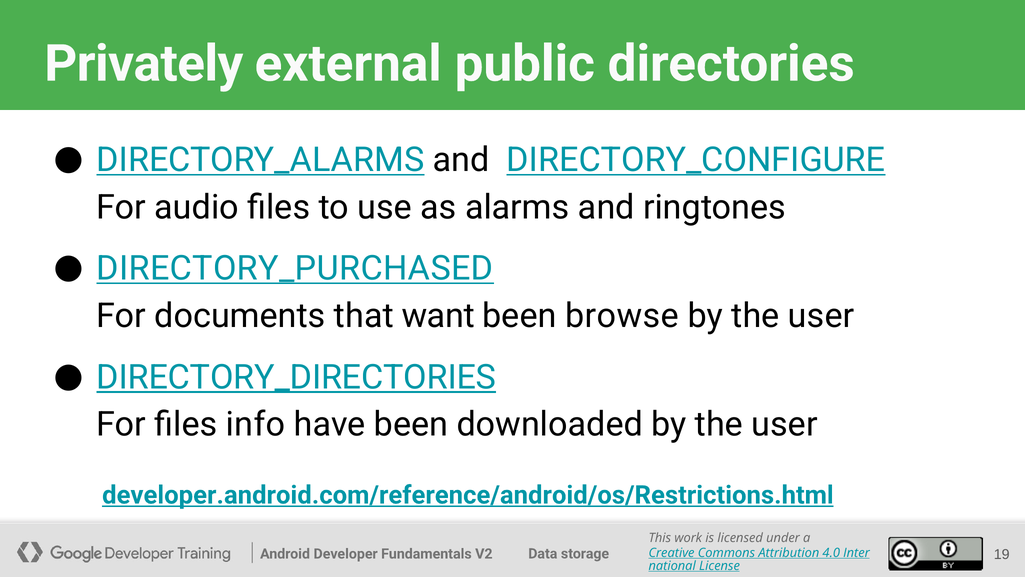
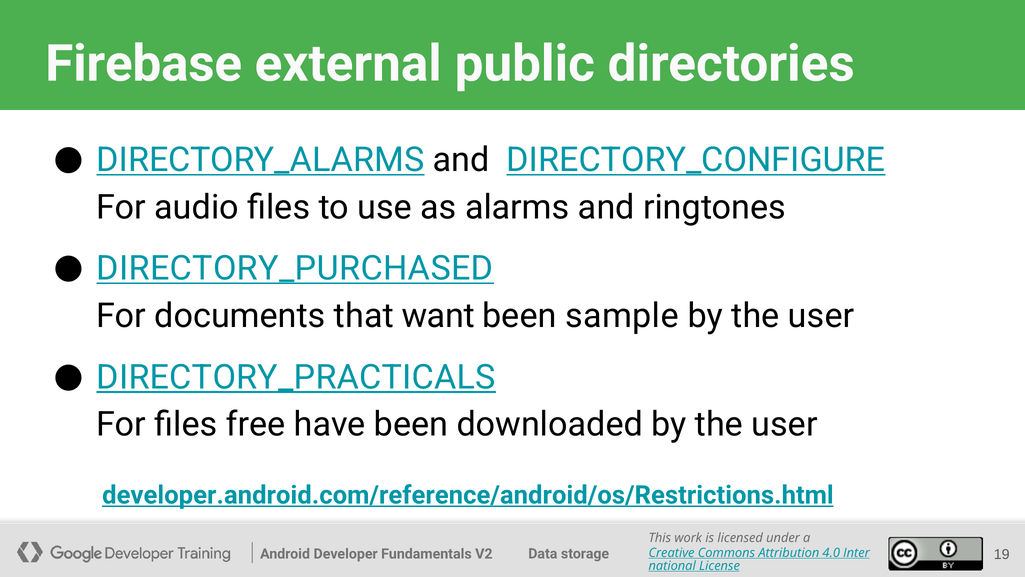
Privately: Privately -> Firebase (144, 64)
browse: browse -> sample (622, 316)
DIRECTORY_DIRECTORIES: DIRECTORY_DIRECTORIES -> DIRECTORY_PRACTICALS (296, 377)
info: info -> free (256, 424)
